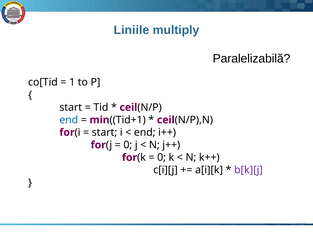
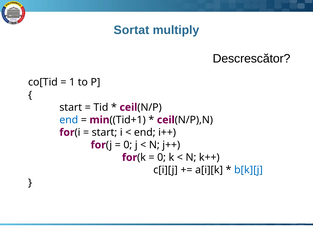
Liniile: Liniile -> Sortat (131, 30)
Paralelizabilă: Paralelizabilă -> Descrescător (252, 59)
b[k][j colour: purple -> blue (249, 170)
